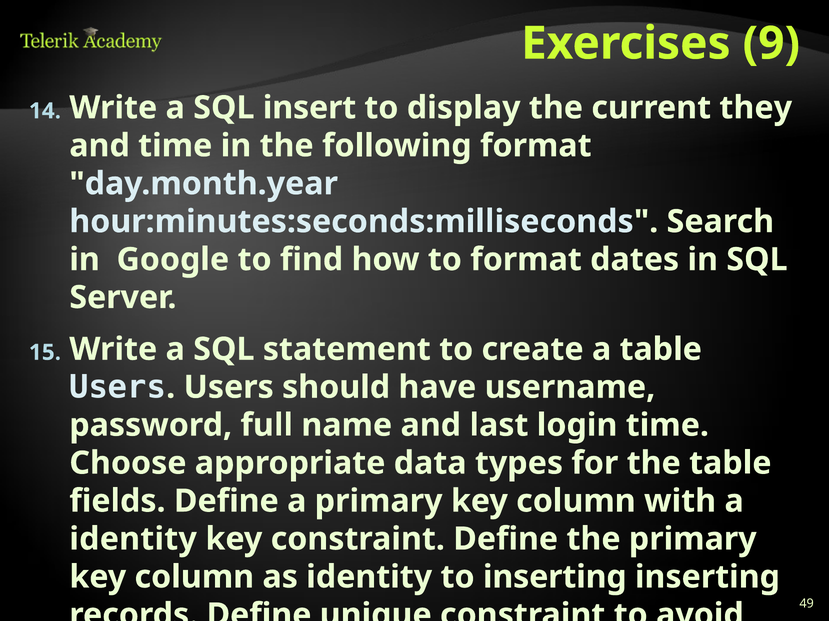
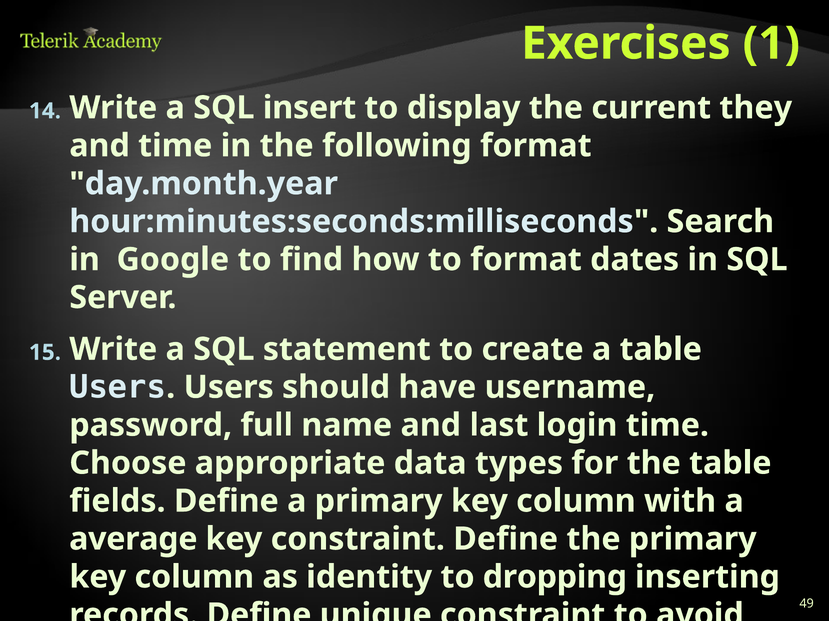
9: 9 -> 1 (771, 44)
identity: identity -> average (133, 540)
to inserting: inserting -> dropping (555, 578)
